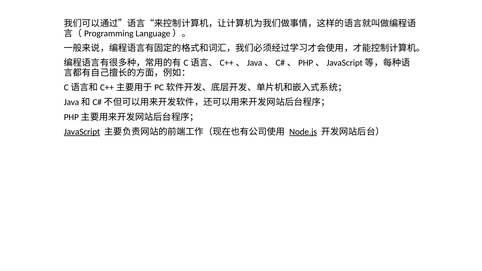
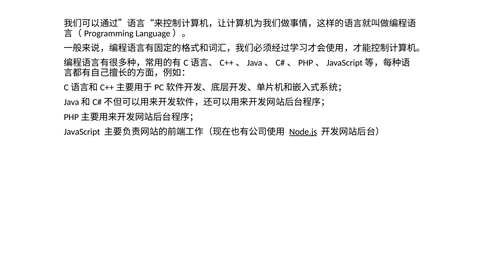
JavaScript underline: present -> none (82, 132)
